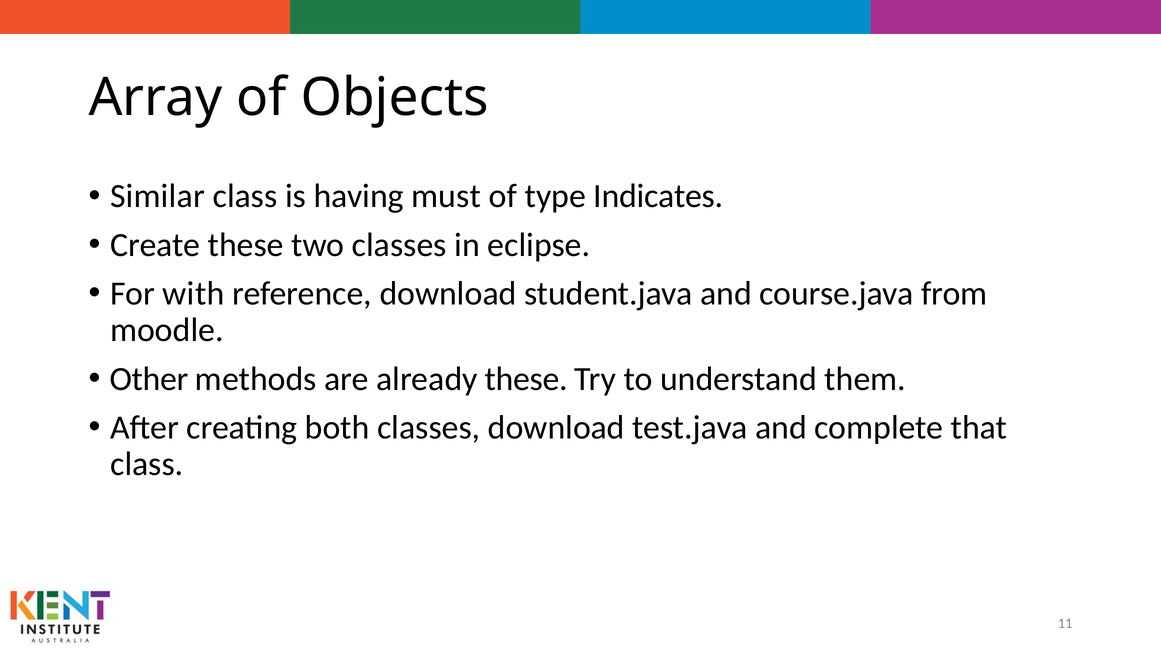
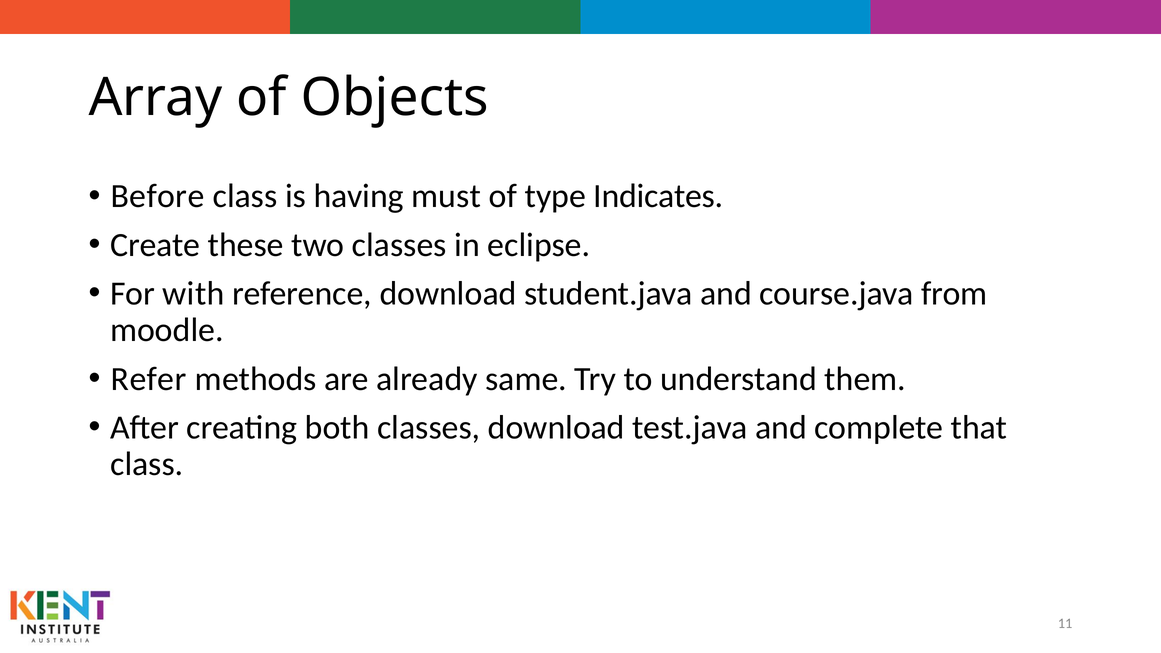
Similar: Similar -> Before (157, 196)
Other: Other -> Refer (149, 379)
already these: these -> same (526, 379)
